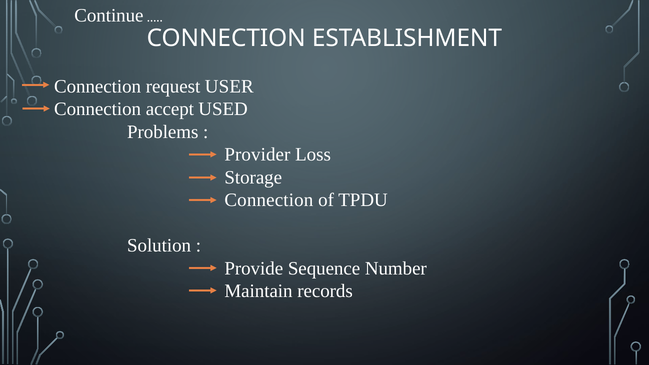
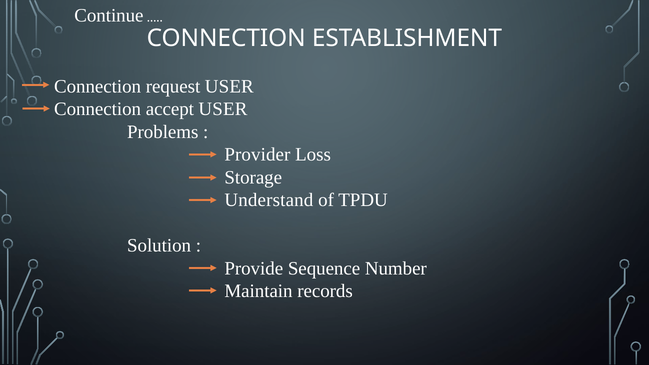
accept USED: USED -> USER (223, 109)
Connection: Connection -> Understand (269, 200)
